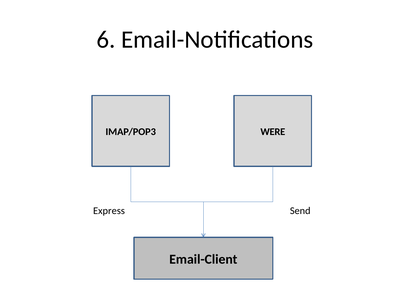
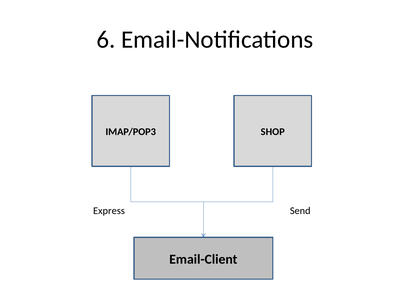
WERE: WERE -> SHOP (273, 132)
